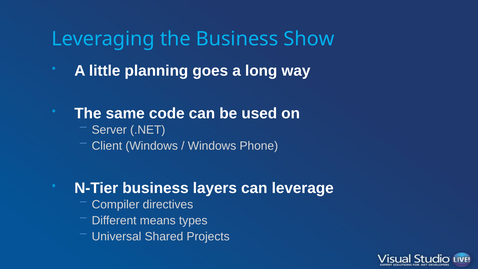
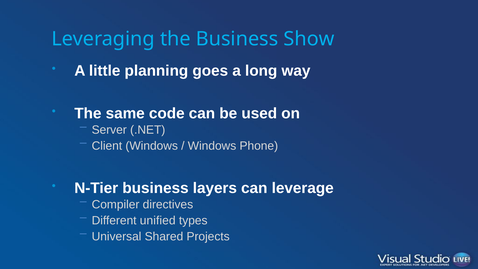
means: means -> unified (158, 221)
